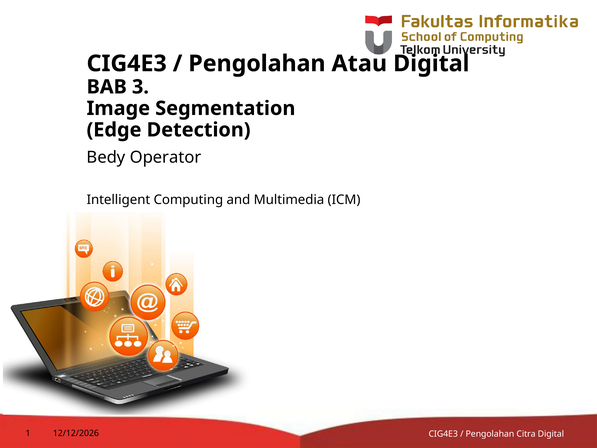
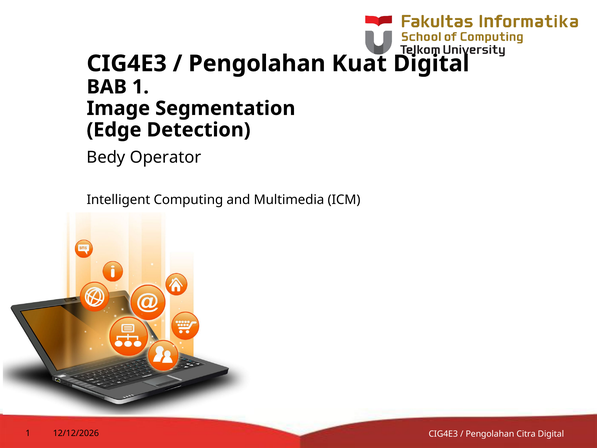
Atau: Atau -> Kuat (359, 64)
BAB 3: 3 -> 1 (140, 87)
